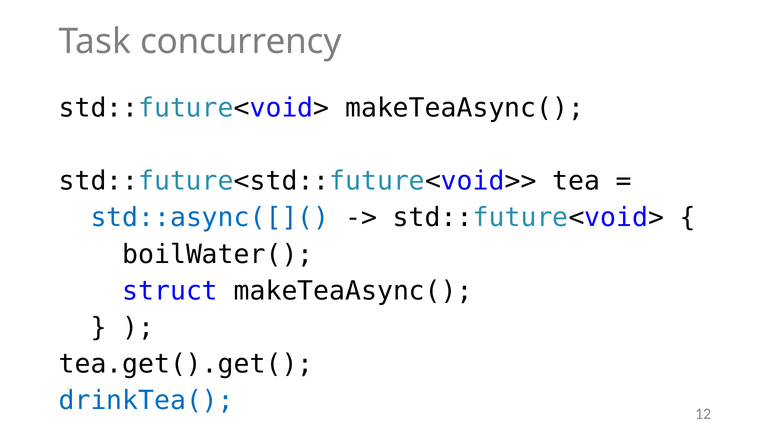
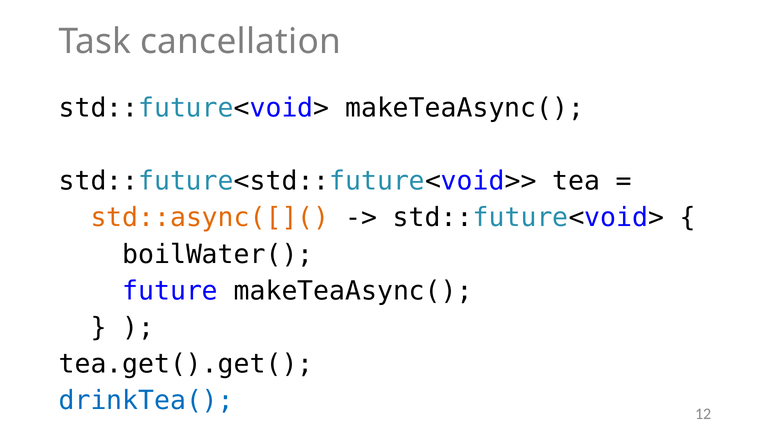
concurrency: concurrency -> cancellation (241, 42)
std::async([]( colour: blue -> orange (210, 218)
struct: struct -> future (170, 291)
